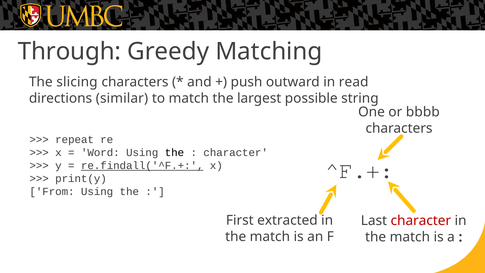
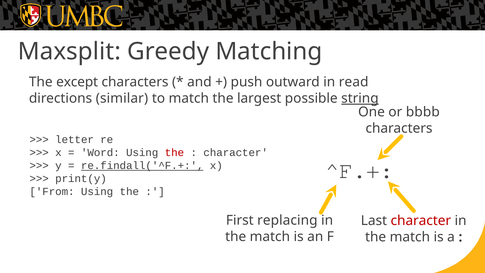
Through: Through -> Maxsplit (69, 51)
slicing: slicing -> except (77, 82)
string underline: none -> present (360, 98)
repeat: repeat -> letter (75, 140)
the colour: black -> red (174, 153)
extracted: extracted -> replacing (287, 220)
